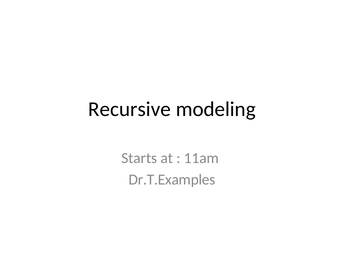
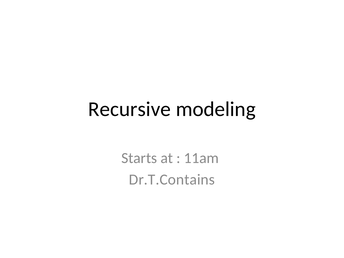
Dr.T.Examples: Dr.T.Examples -> Dr.T.Contains (172, 180)
